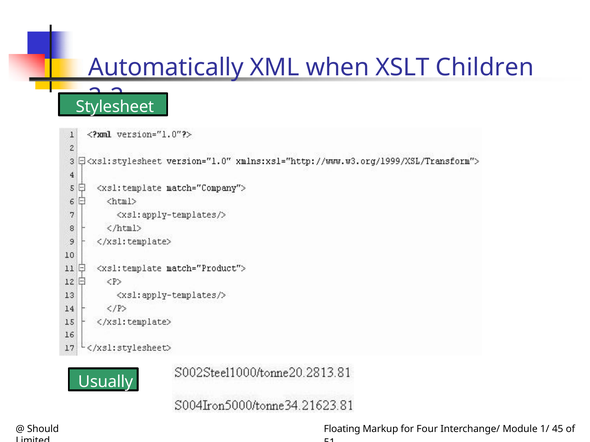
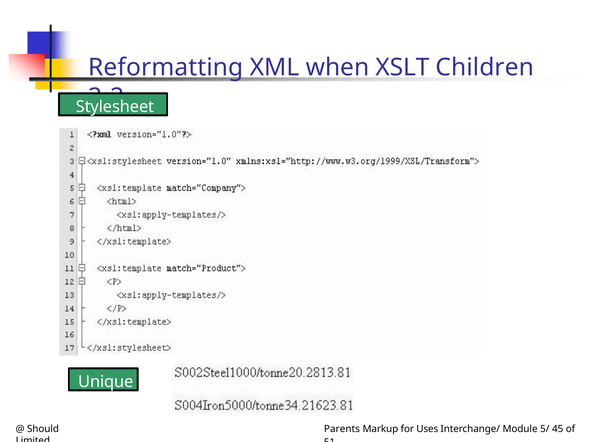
Automatically: Automatically -> Reformatting (166, 68)
Usually: Usually -> Unique (106, 382)
Floating: Floating -> Parents (342, 429)
Four: Four -> Uses (427, 429)
1/: 1/ -> 5/ (545, 429)
